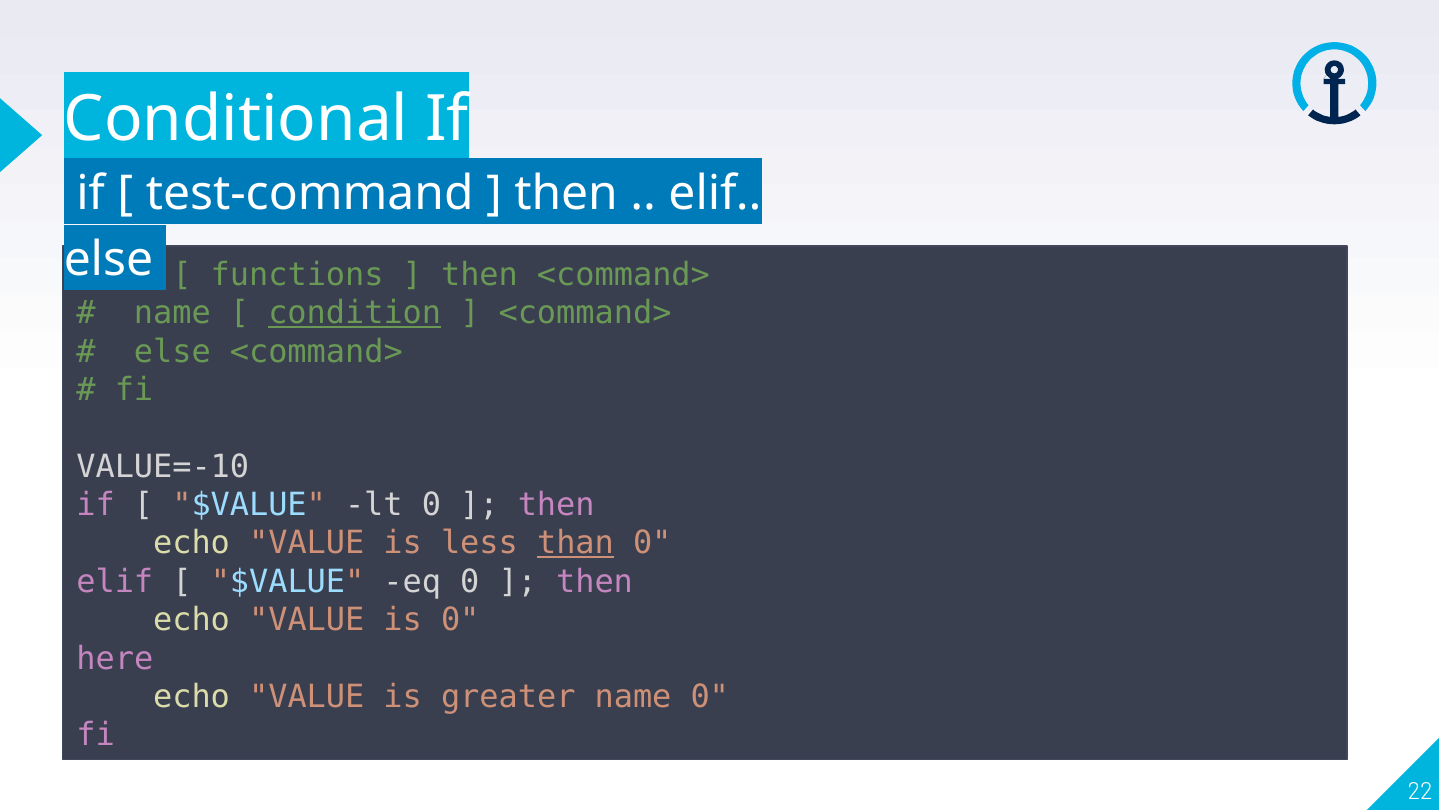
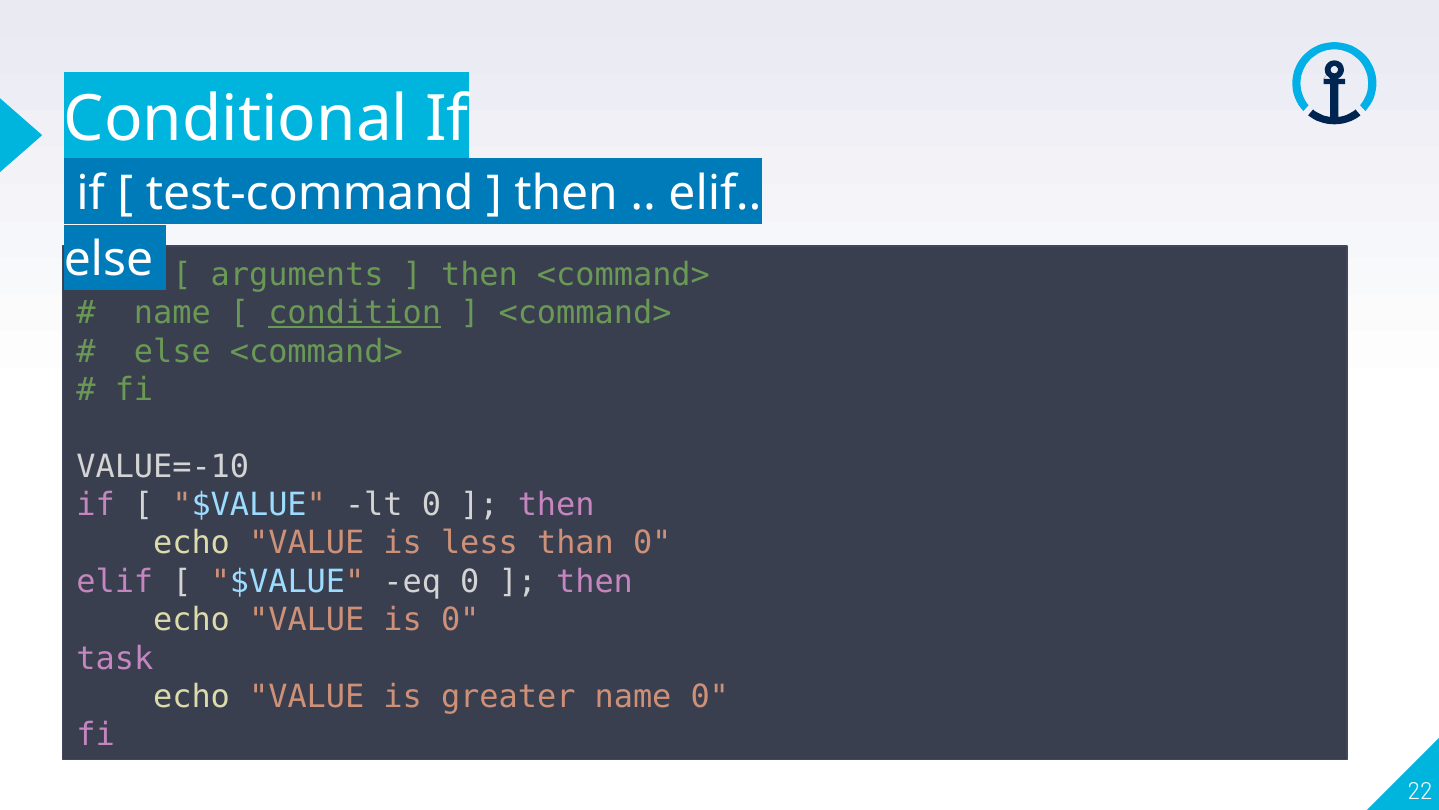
functions: functions -> arguments (297, 275)
than underline: present -> none (575, 543)
here: here -> task (115, 658)
